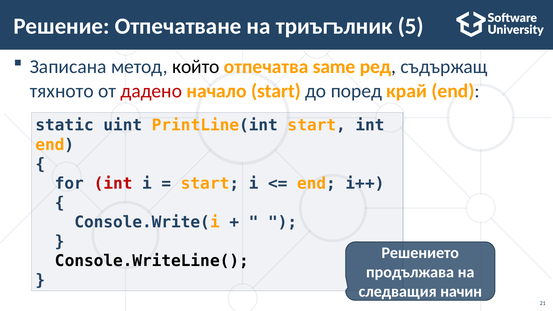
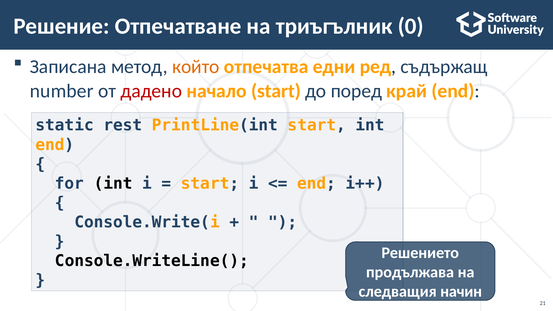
5: 5 -> 0 (411, 26)
който colour: black -> orange (196, 67)
same: same -> едни (334, 67)
тяхното: тяхното -> number (62, 91)
uint: uint -> rest (123, 125)
int colour: red -> black (113, 183)
